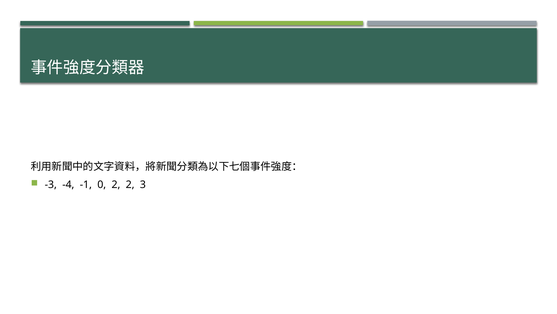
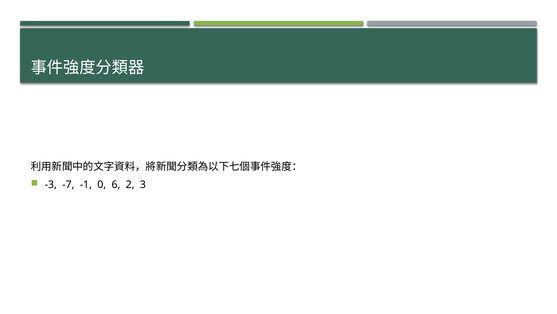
-4: -4 -> -7 (68, 184)
0 2: 2 -> 6 (116, 184)
